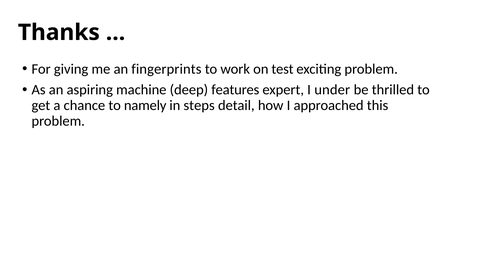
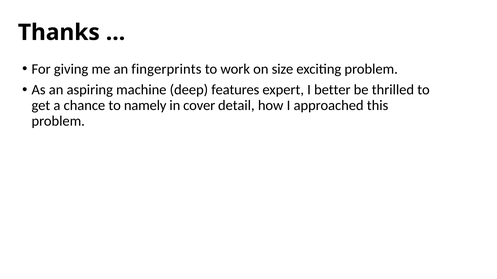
test: test -> size (282, 69)
under: under -> better (332, 90)
steps: steps -> cover (199, 106)
